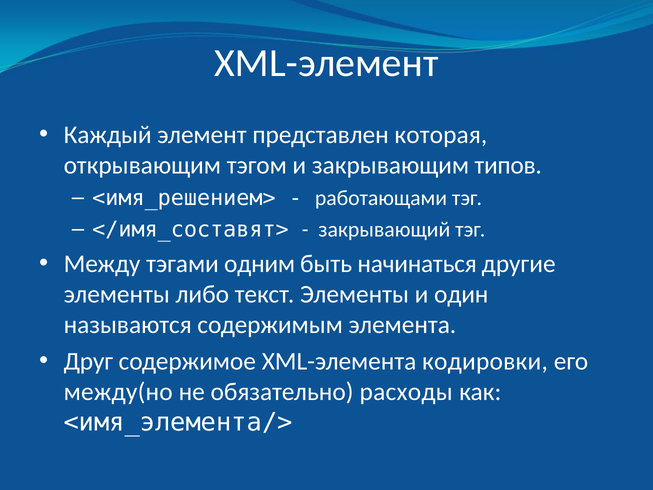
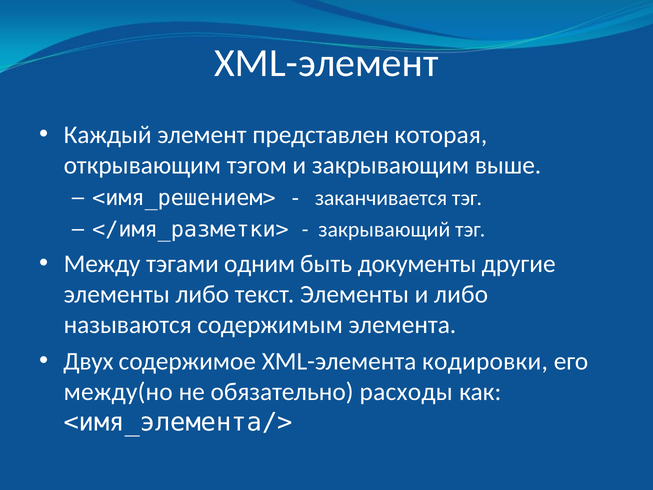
типов: типов -> выше (508, 165)
работающами: работающами -> заканчивается (381, 198)
</имя_составят>: </имя_составят> -> </имя_разметки> (190, 229)
начинаться: начинаться -> документы (417, 264)
и один: один -> либо (461, 294)
Друг: Друг -> Двух (88, 361)
